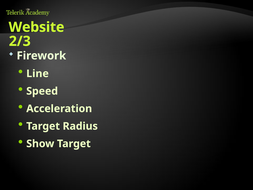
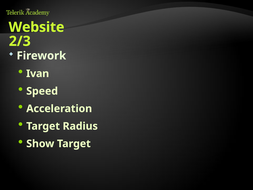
Line: Line -> Ivan (38, 74)
